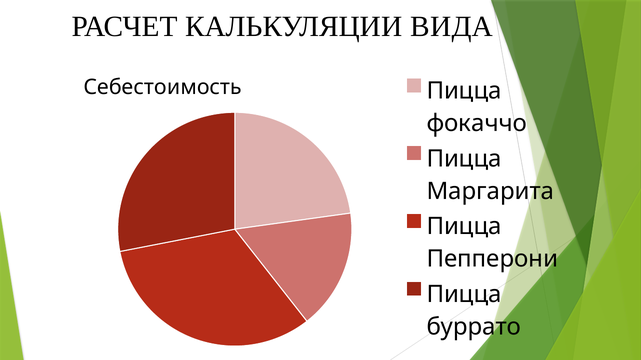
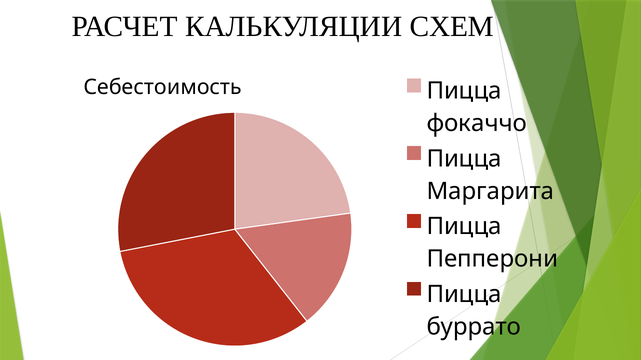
ВИДА: ВИДА -> СХЕМ (452, 27)
